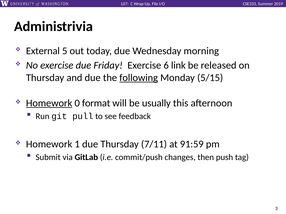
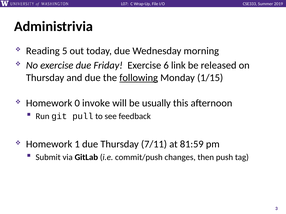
External: External -> Reading (43, 51)
5/15: 5/15 -> 1/15 (210, 78)
Homework underline: present -> none (49, 103)
format: format -> invoke (96, 103)
91:59: 91:59 -> 81:59 (192, 144)
